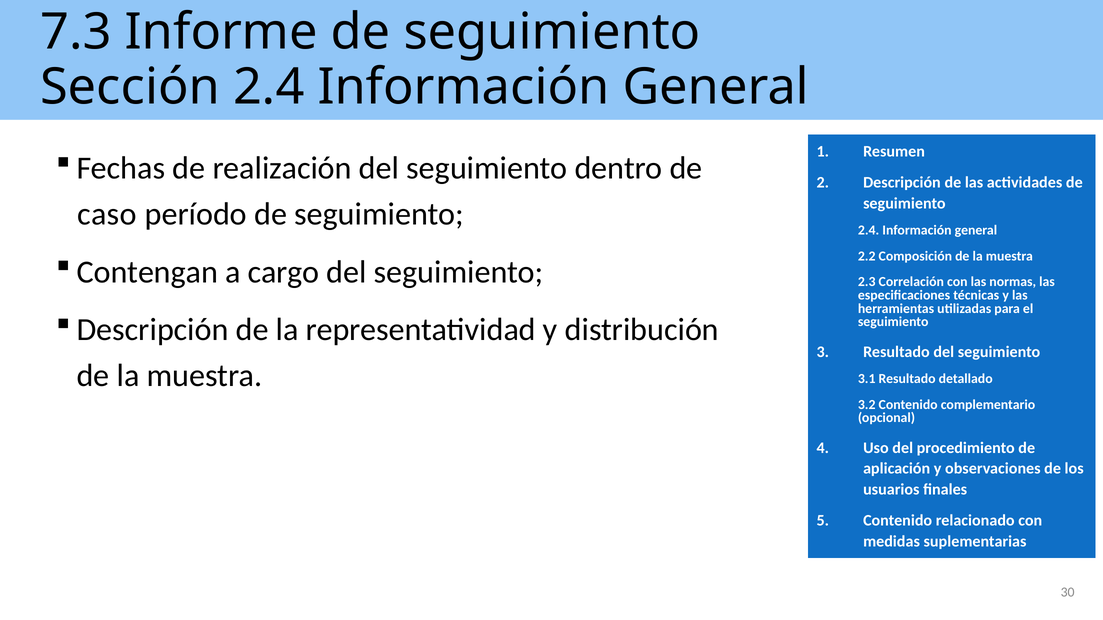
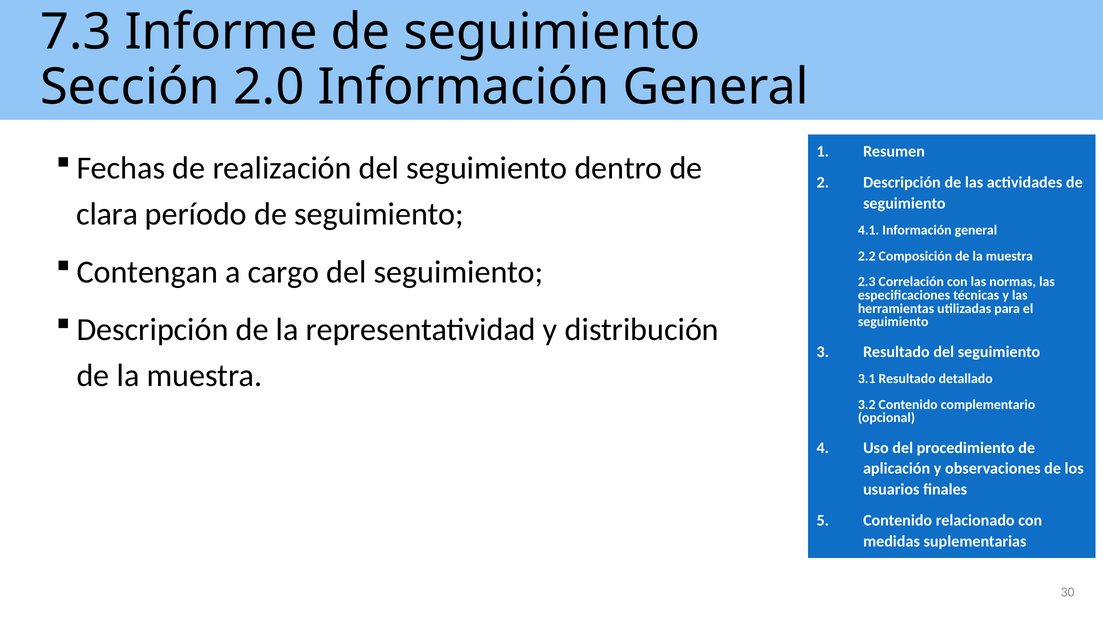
Sección 2.4: 2.4 -> 2.0 (269, 87)
caso: caso -> clara (107, 214)
2.4: 2.4 -> 4.1 (869, 230)
